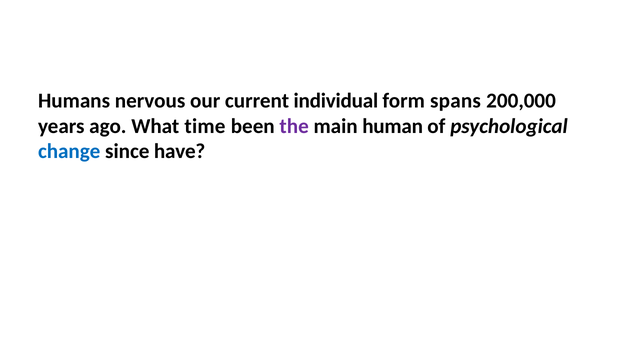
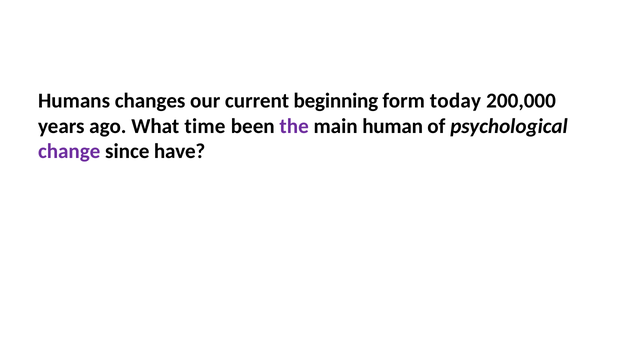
nervous: nervous -> changes (150, 101)
individual: individual -> beginning (336, 101)
spans: spans -> today (455, 101)
change colour: blue -> purple (69, 151)
